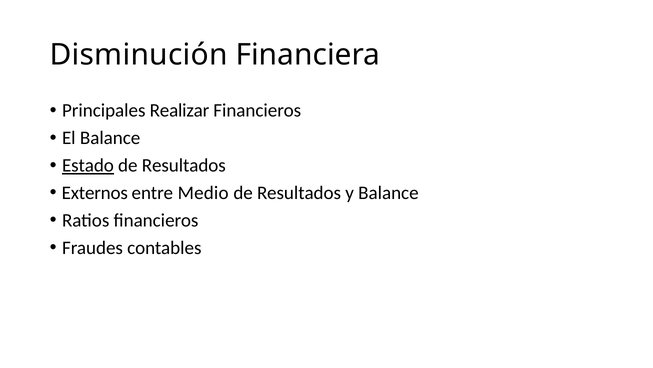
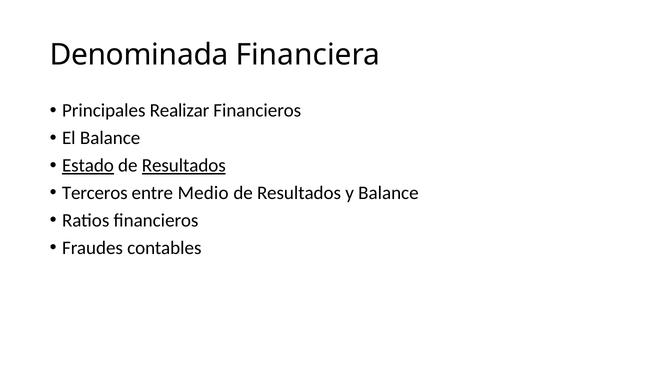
Disminución: Disminución -> Denominada (139, 55)
Resultados underline: none -> present (184, 165)
Externos: Externos -> Terceros (95, 193)
